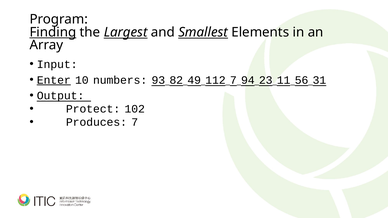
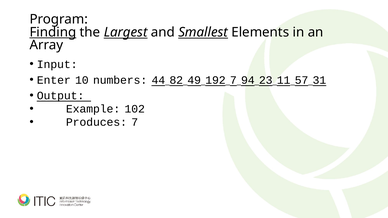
Enter underline: present -> none (54, 80)
93: 93 -> 44 (158, 80)
112: 112 -> 192 (215, 80)
56: 56 -> 57 (302, 80)
Protect: Protect -> Example (93, 109)
